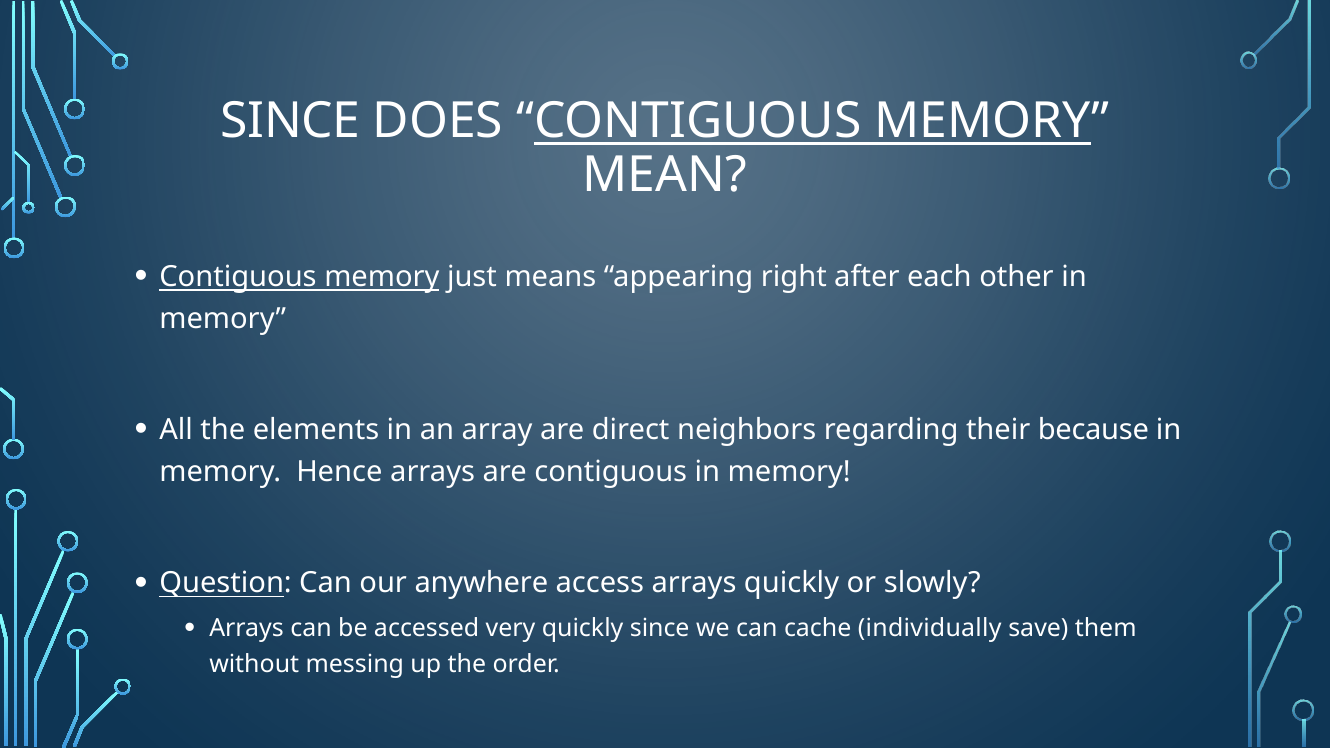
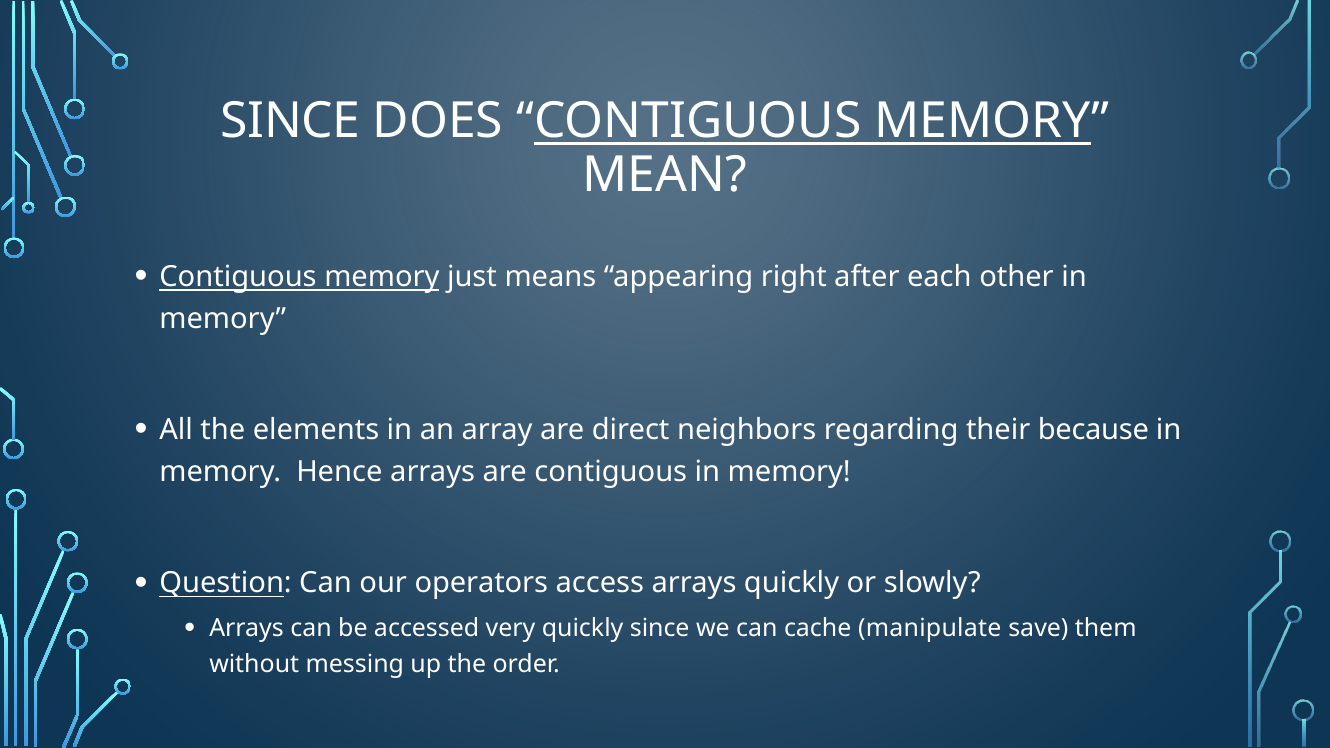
anywhere: anywhere -> operators (481, 583)
individually: individually -> manipulate (930, 628)
